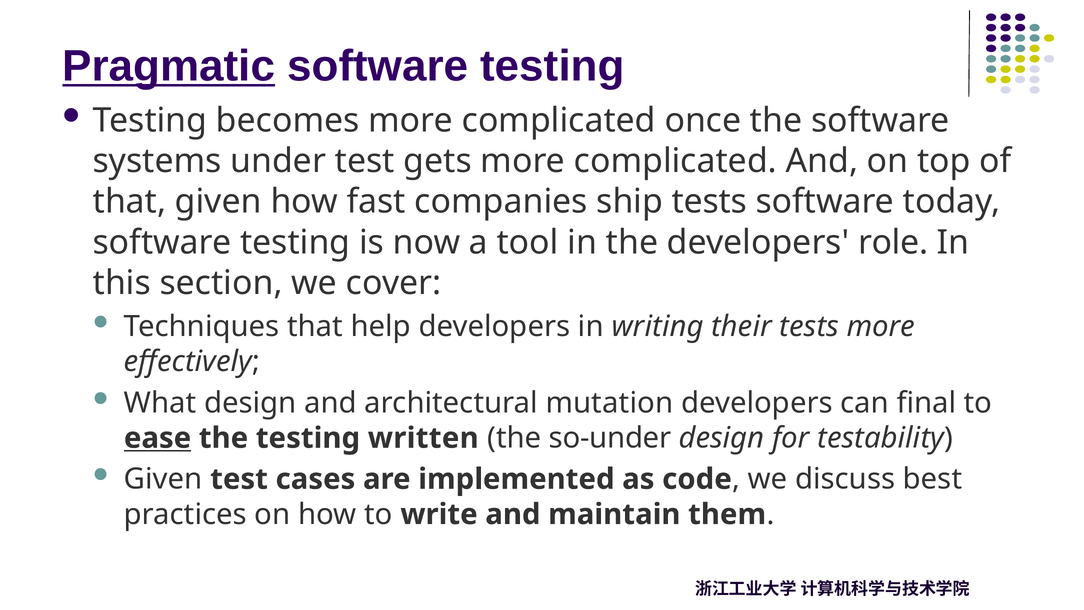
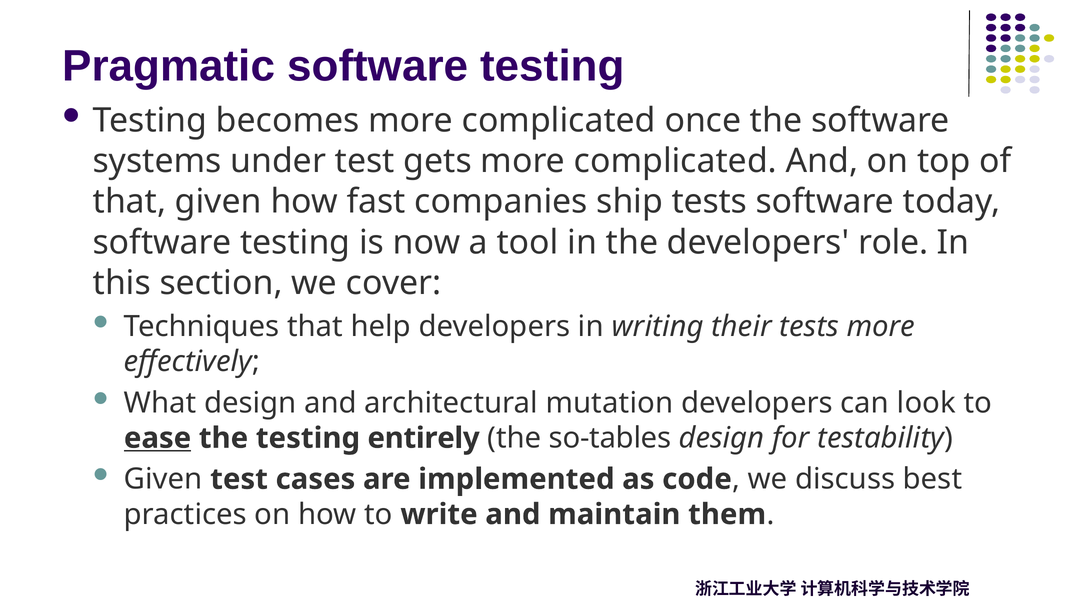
Pragmatic underline: present -> none (169, 66)
final: final -> look (926, 403)
written: written -> entirely (424, 438)
so-under: so-under -> so-tables (610, 438)
